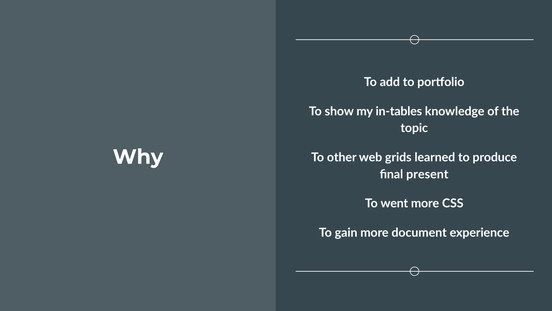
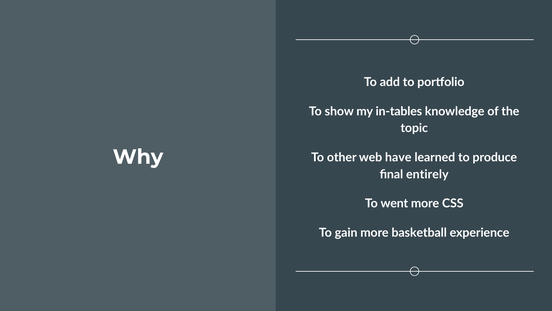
grids: grids -> have (398, 157)
present: present -> entirely (427, 174)
document: document -> basketball (419, 232)
